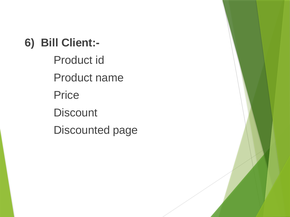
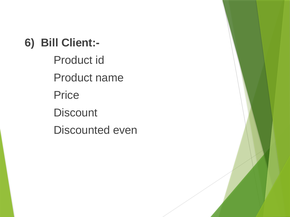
page: page -> even (125, 130)
